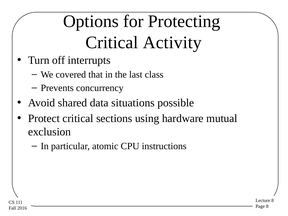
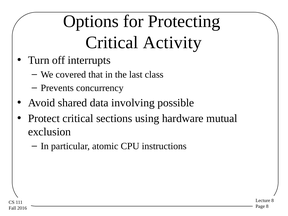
situations: situations -> involving (133, 103)
